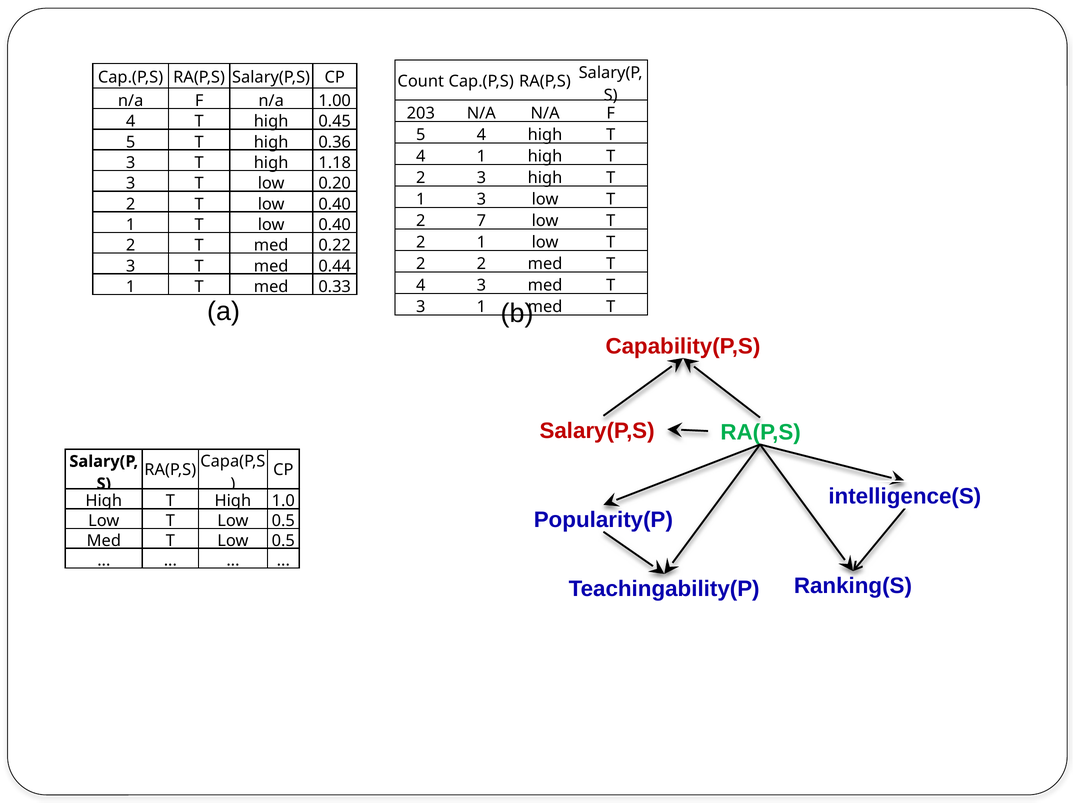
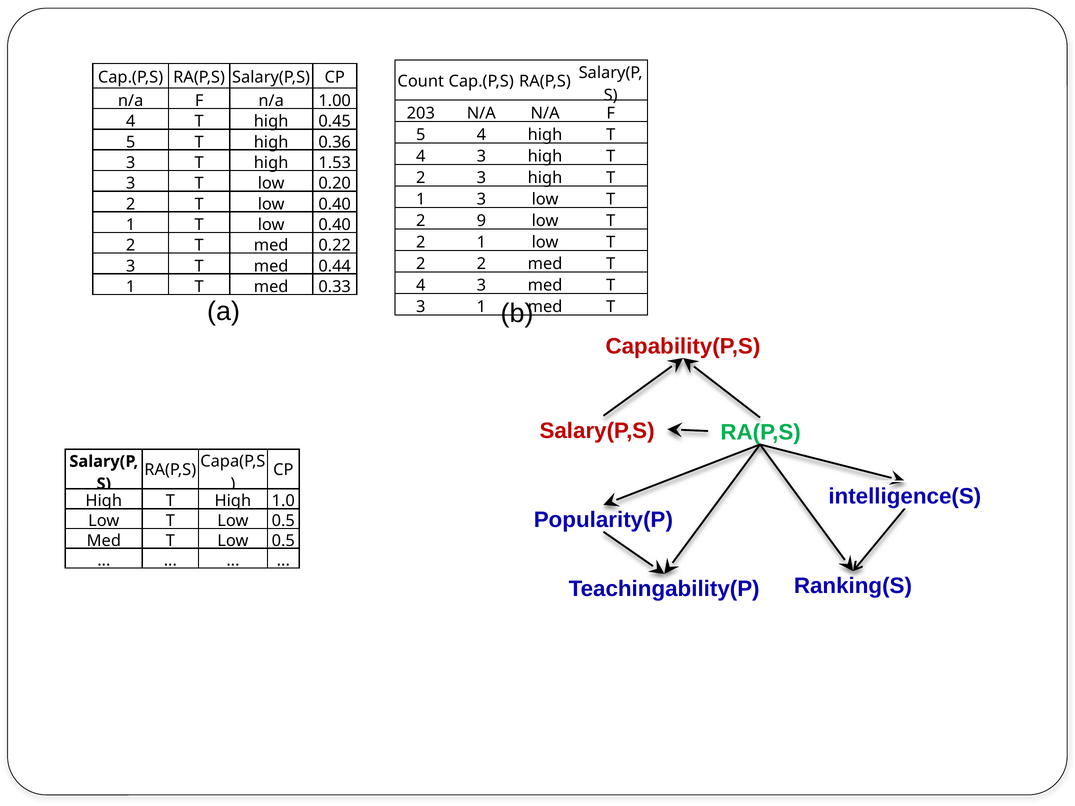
1: 1 -> 3 (481, 156)
1.18: 1.18 -> 1.53 (335, 163)
7: 7 -> 9 (481, 221)
